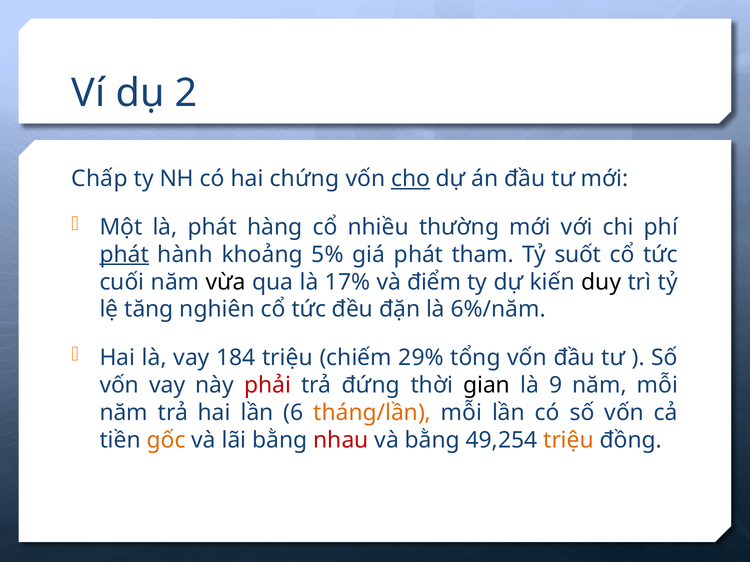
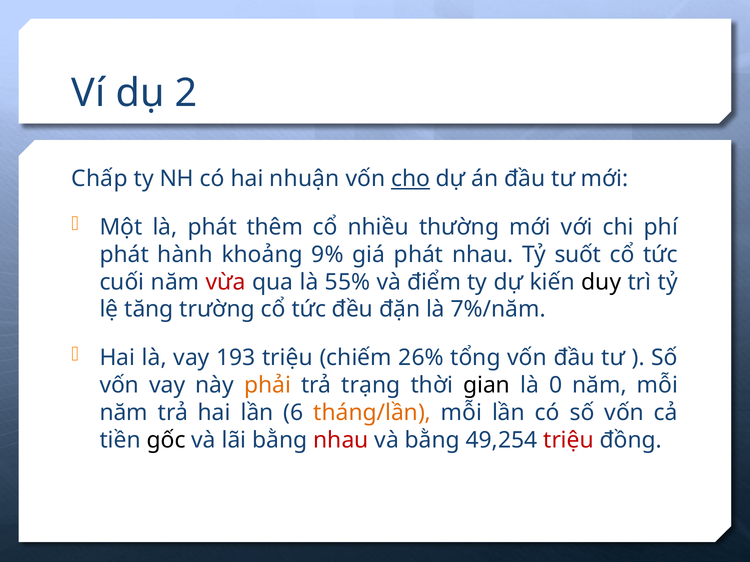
chứng: chứng -> nhuận (304, 179)
hàng: hàng -> thêm (275, 227)
phát underline: present -> none (124, 255)
5%: 5% -> 9% (328, 255)
phát tham: tham -> nhau (483, 255)
vừa colour: black -> red (226, 282)
17%: 17% -> 55% (348, 282)
nghiên: nghiên -> trường (217, 310)
6%/năm: 6%/năm -> 7%/năm (498, 310)
184: 184 -> 193 (236, 358)
29%: 29% -> 26% (421, 358)
phải colour: red -> orange (268, 385)
đứng: đứng -> trạng (371, 385)
9: 9 -> 0 (556, 385)
gốc colour: orange -> black (166, 440)
triệu colour: orange -> red (569, 440)
